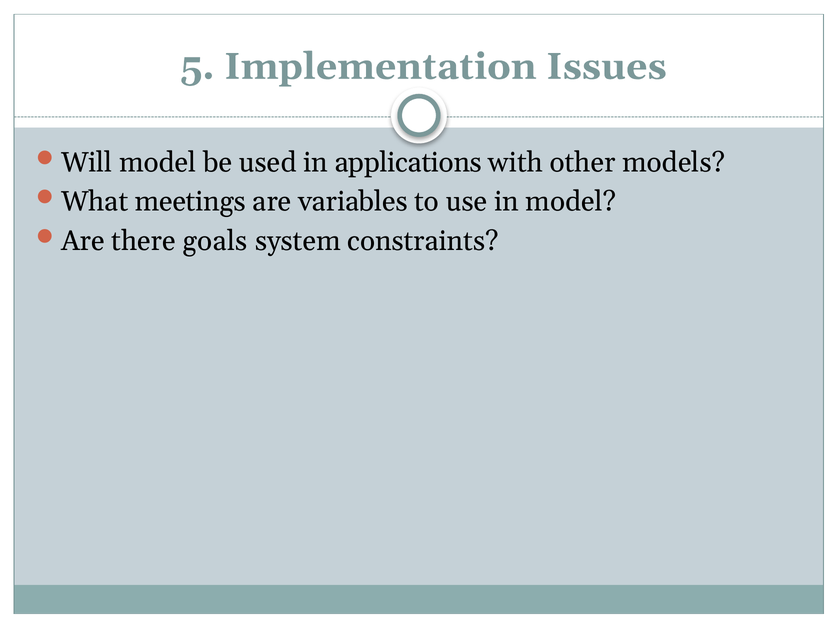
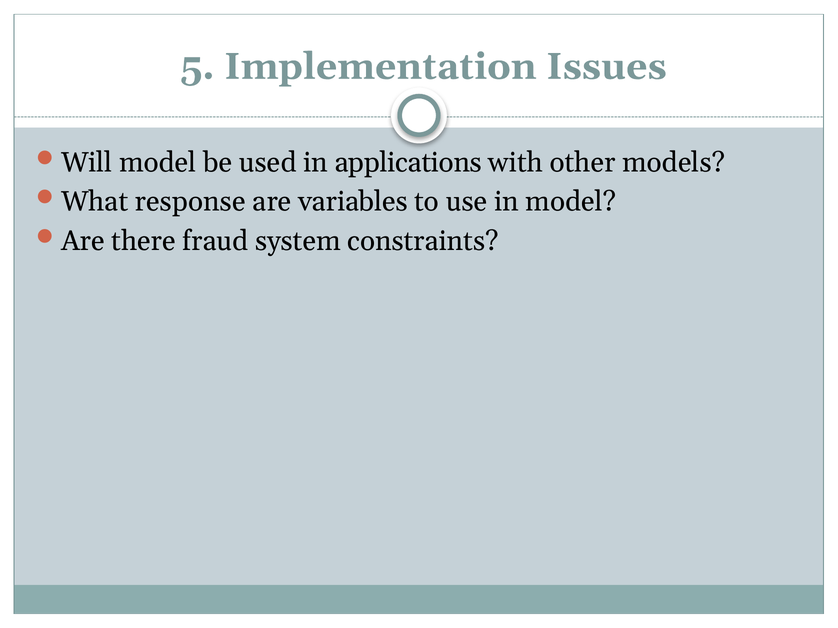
meetings: meetings -> response (190, 202)
goals: goals -> fraud (215, 241)
